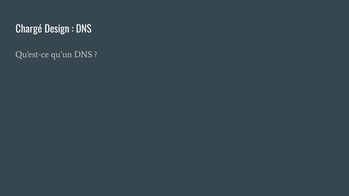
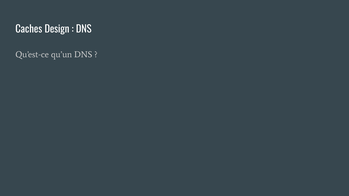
Chargé: Chargé -> Caches (29, 29)
